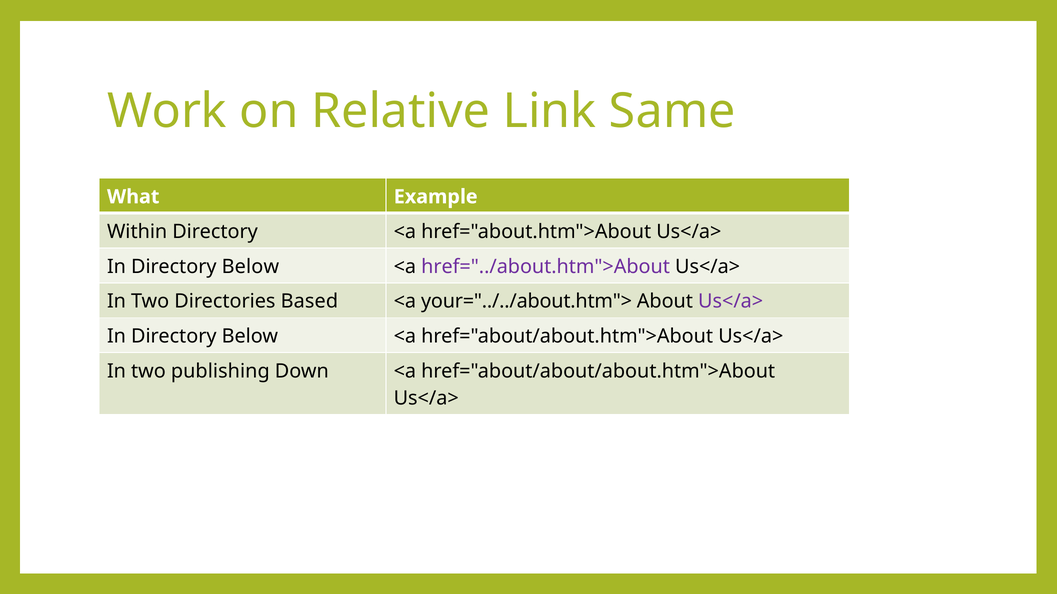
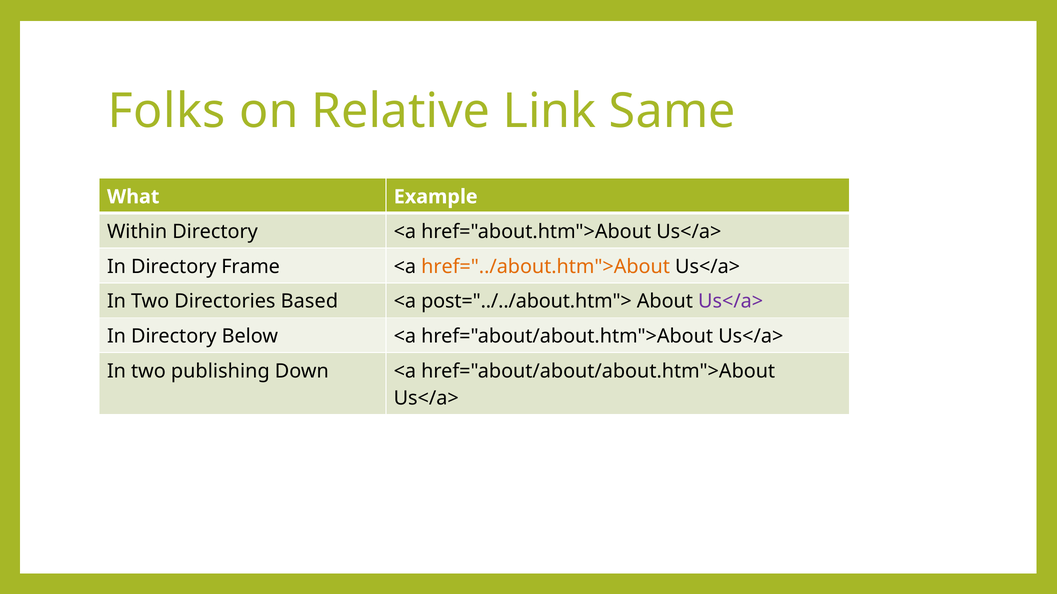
Work: Work -> Folks (167, 111)
Below: Below -> Frame (251, 267)
href="../about.htm">About colour: purple -> orange (546, 267)
your="../../about.htm">: your="../../about.htm"> -> post="../../about.htm"> (527, 302)
